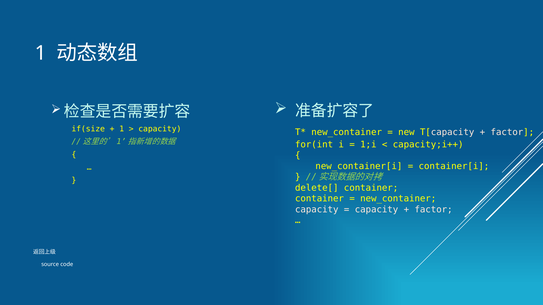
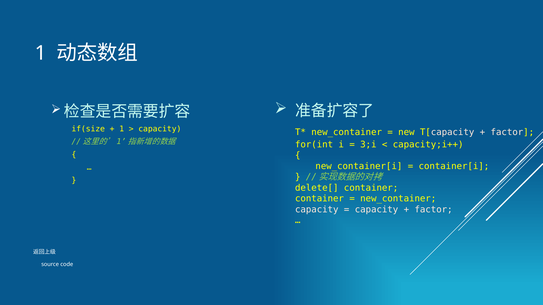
1;i: 1;i -> 3;i (368, 145)
